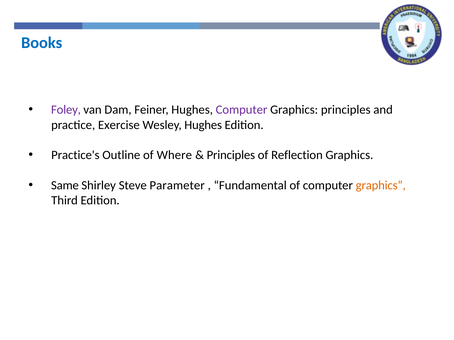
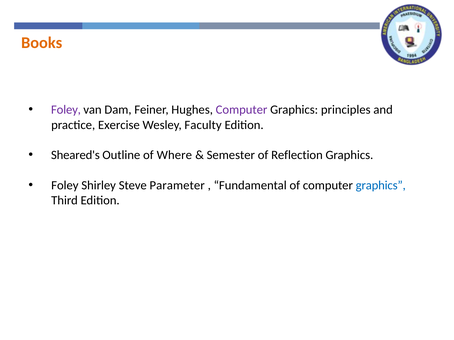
Books colour: blue -> orange (42, 43)
Wesley Hughes: Hughes -> Faculty (203, 125)
Practice's: Practice's -> Sheared's (75, 155)
Principles: Principles -> Semester (231, 155)
Same: Same -> Foley (65, 186)
graphics colour: orange -> blue (381, 186)
